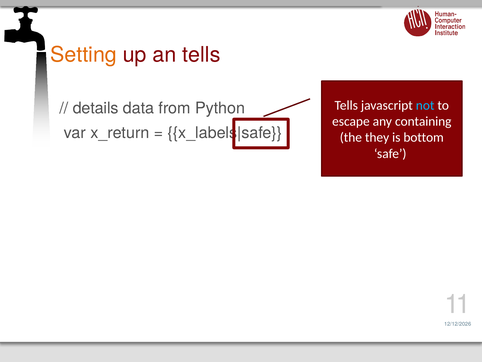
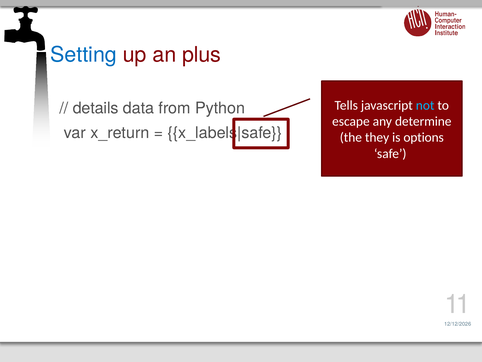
Setting colour: orange -> blue (84, 55)
an tells: tells -> plus (201, 55)
containing: containing -> determine (423, 121)
bottom: bottom -> options (424, 137)
